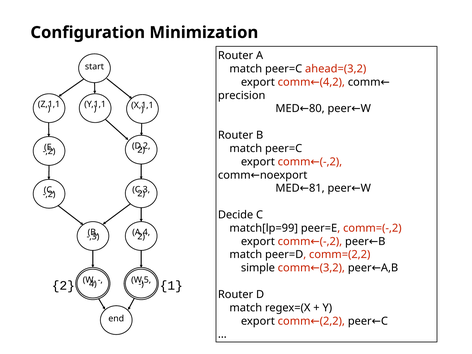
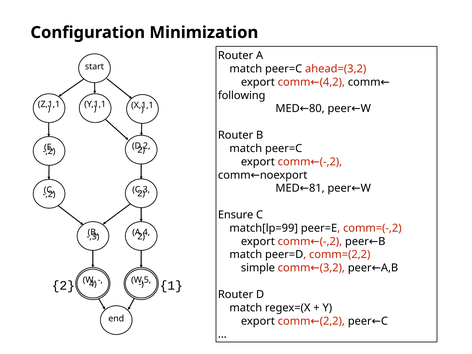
precision: precision -> following (242, 95)
Decide: Decide -> Ensure (236, 215)
